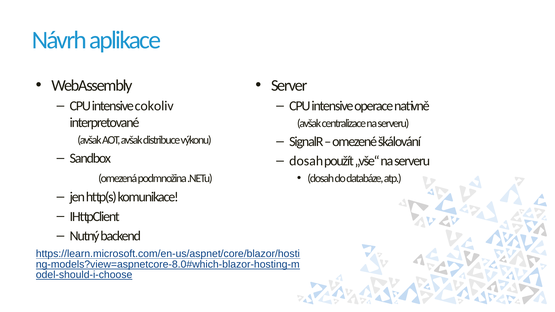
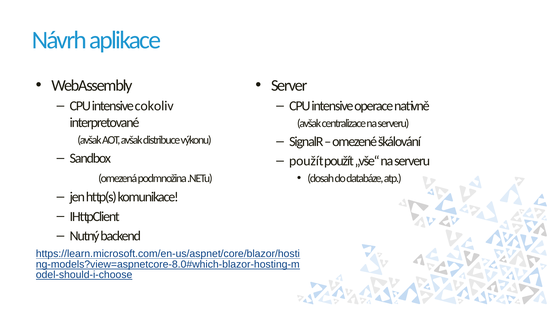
dosah: dosah -> použít (306, 161)
